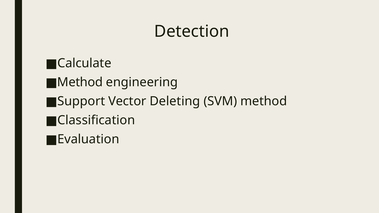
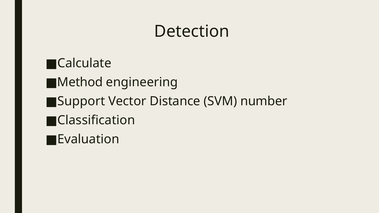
Deleting: Deleting -> Distance (175, 101)
SVM method: method -> number (264, 101)
